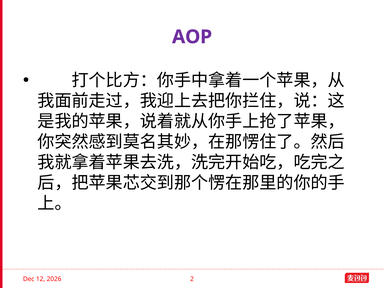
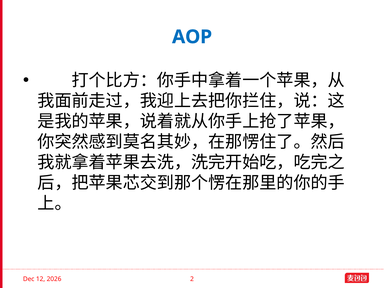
AOP colour: purple -> blue (192, 37)
